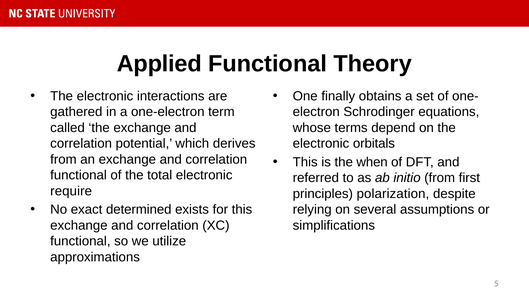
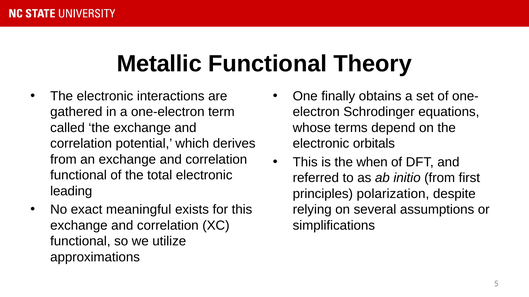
Applied: Applied -> Metallic (159, 64)
require: require -> leading (71, 191)
determined: determined -> meaningful (139, 210)
